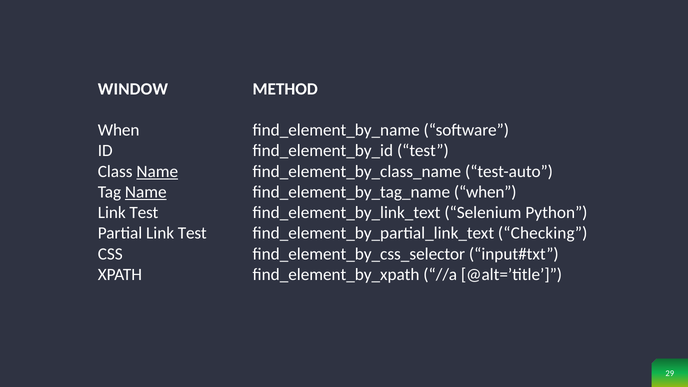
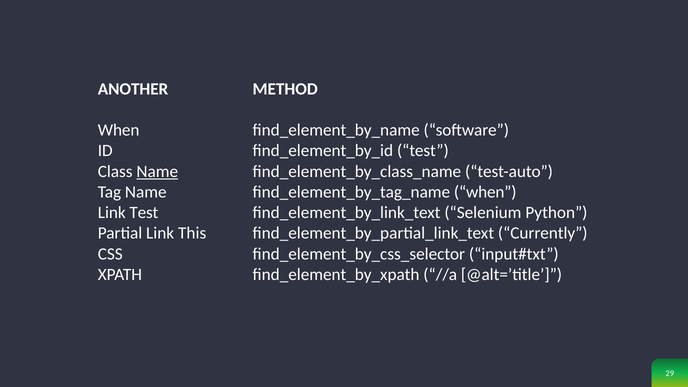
WINDOW: WINDOW -> ANOTHER (133, 89)
Name underline: present -> none (146, 192)
Partial Link Test: Test -> This (192, 233)
Checking: Checking -> Currently (543, 233)
